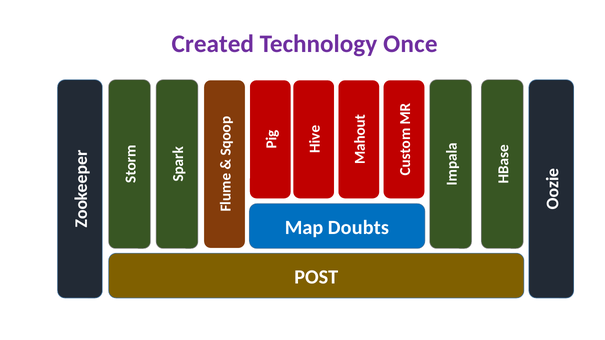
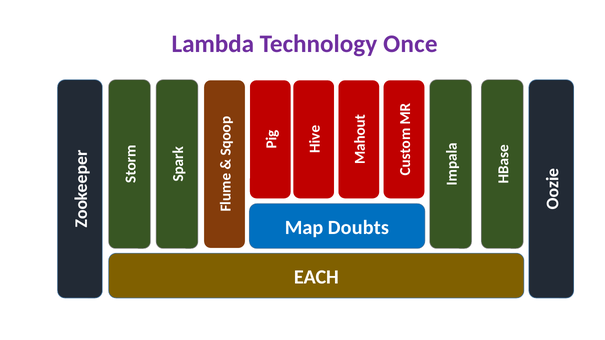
Created: Created -> Lambda (213, 44)
POST: POST -> EACH (316, 277)
